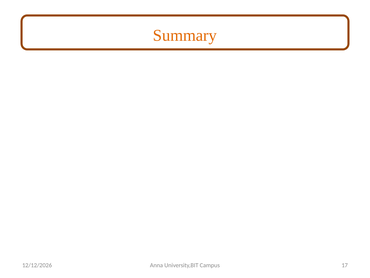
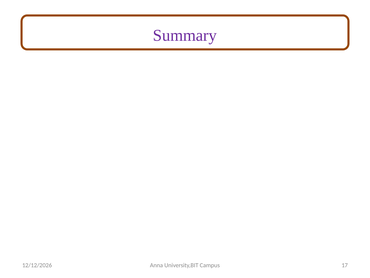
Summary colour: orange -> purple (185, 35)
